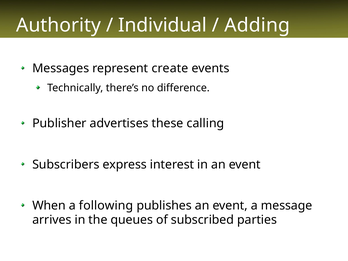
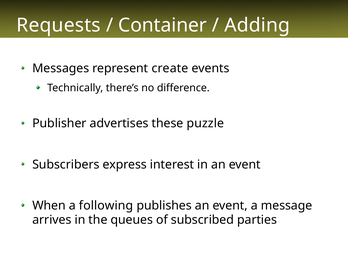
Authority: Authority -> Requests (59, 25)
Individual: Individual -> Container (163, 25)
calling: calling -> puzzle (205, 123)
